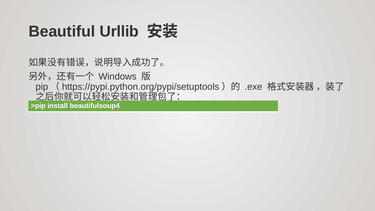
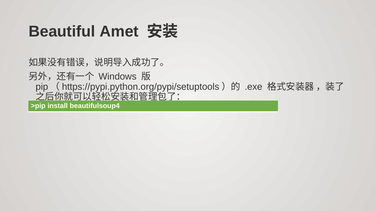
Urllib: Urllib -> Amet (119, 32)
